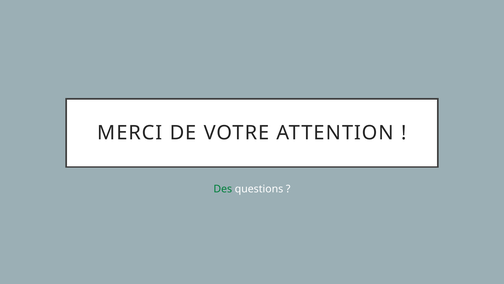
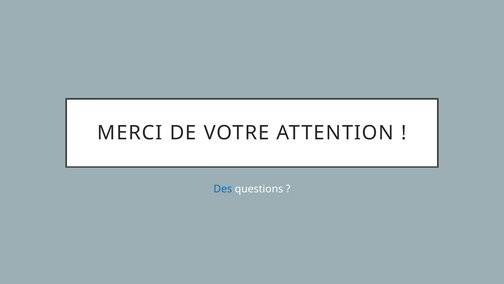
Des colour: green -> blue (223, 189)
